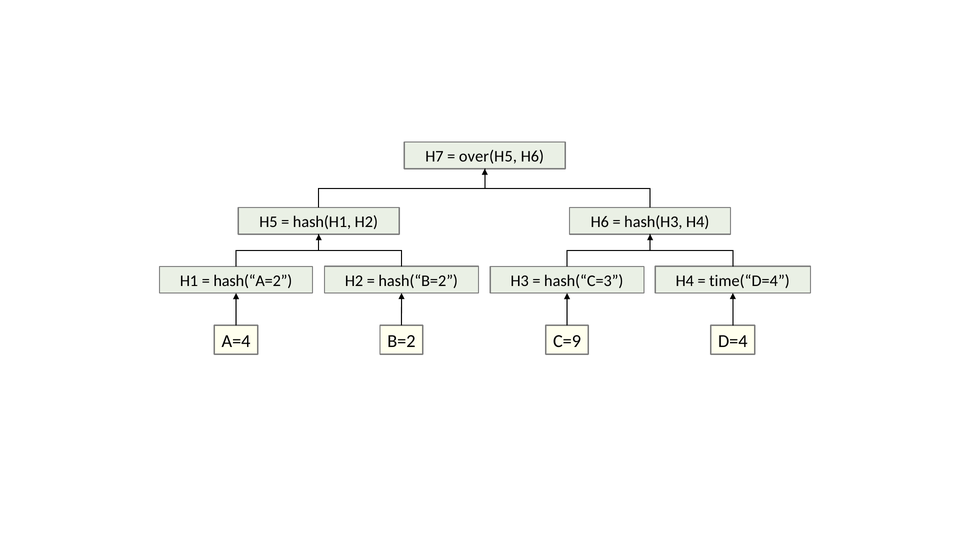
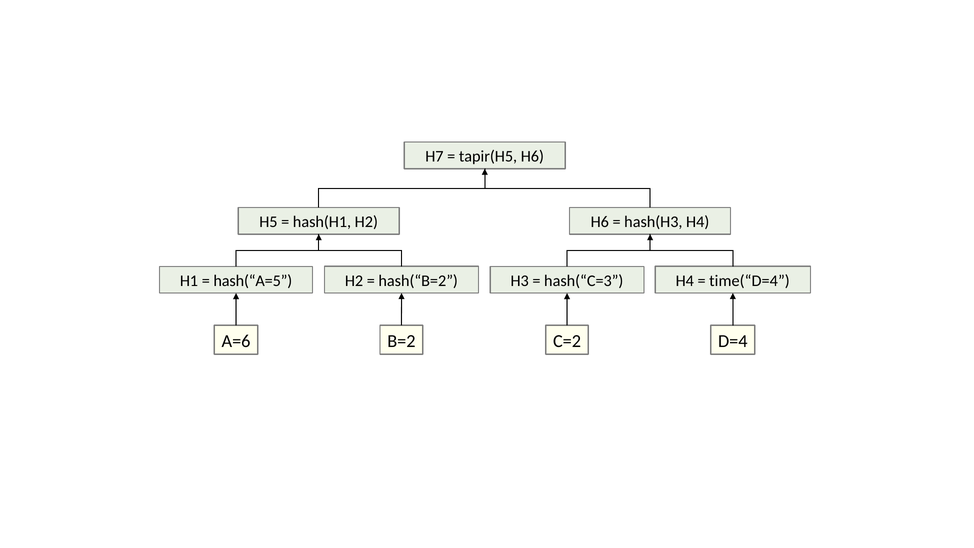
over(H5: over(H5 -> tapir(H5 (488, 157)
hash(“A=2: hash(“A=2 -> hash(“A=5 (253, 281)
A=4: A=4 -> A=6 (236, 341)
C=9: C=9 -> C=2 (567, 341)
